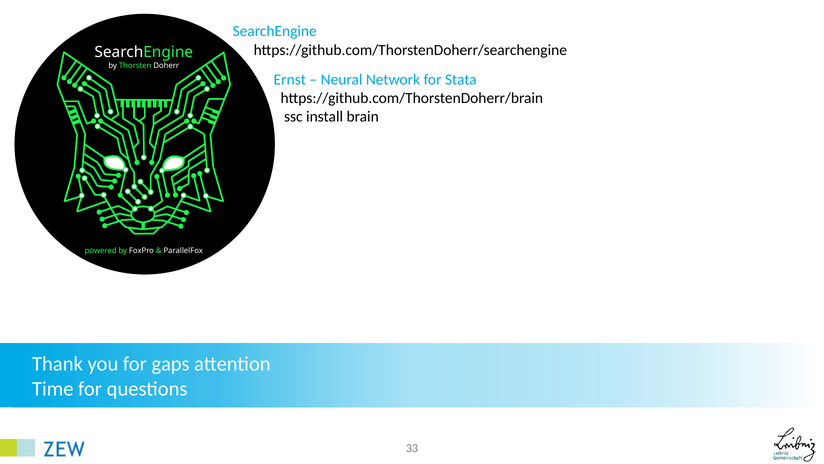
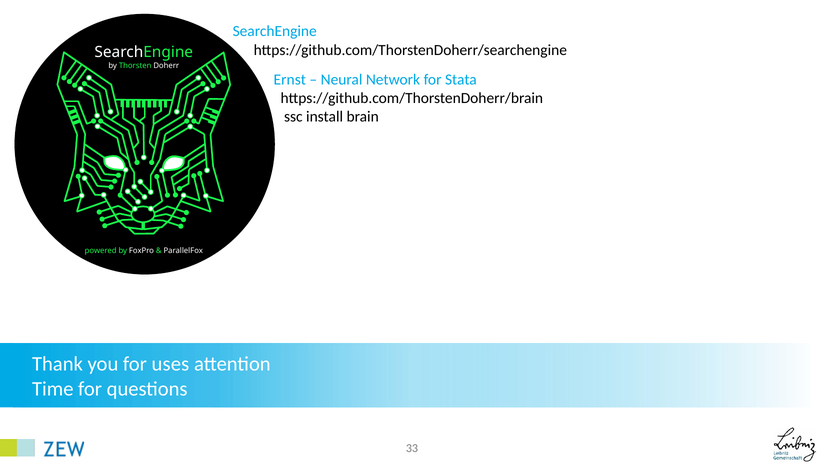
gaps: gaps -> uses (170, 364)
